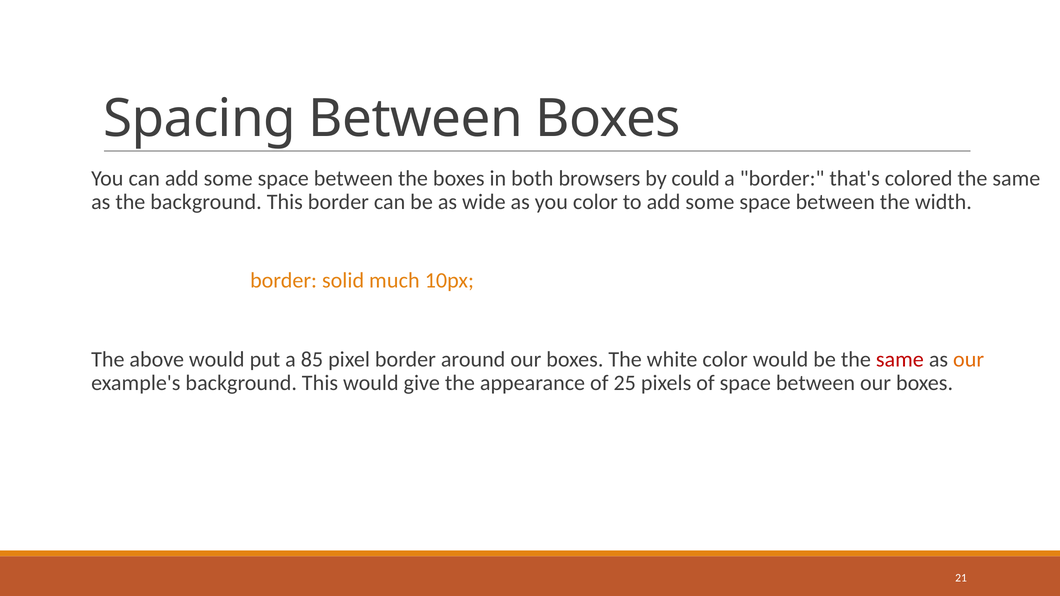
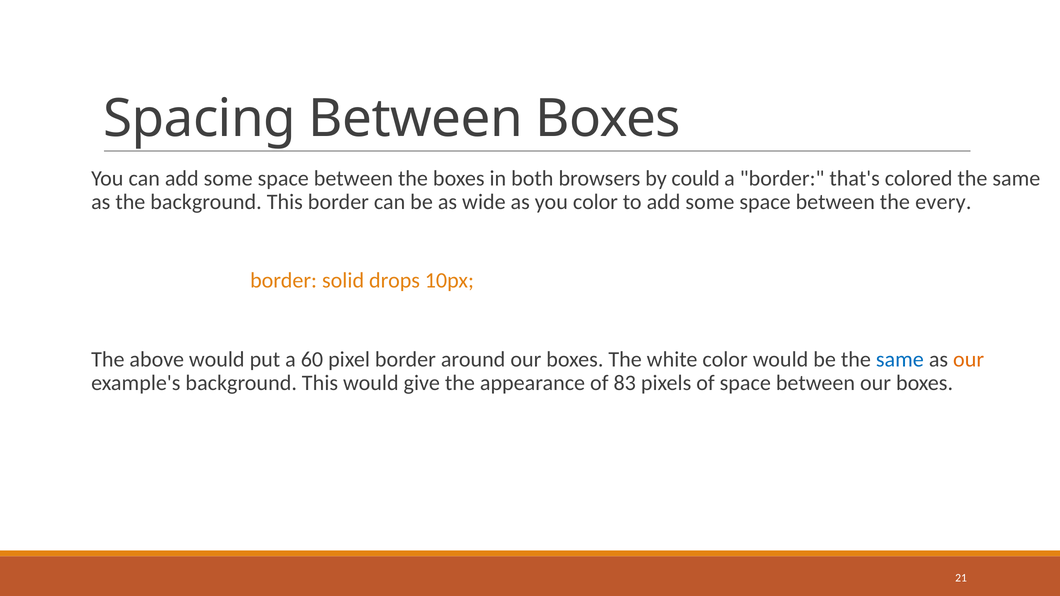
width: width -> every (943, 202)
much: much -> drops (395, 281)
85: 85 -> 60 (312, 359)
same colour: red -> blue (900, 359)
25: 25 -> 83 (625, 383)
